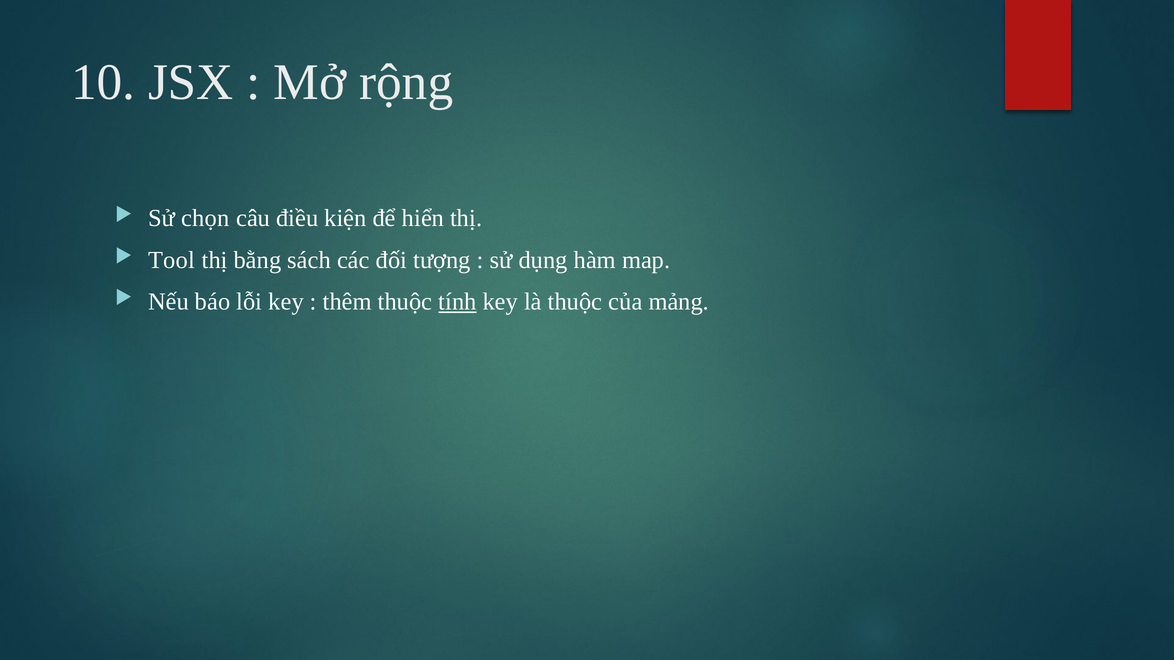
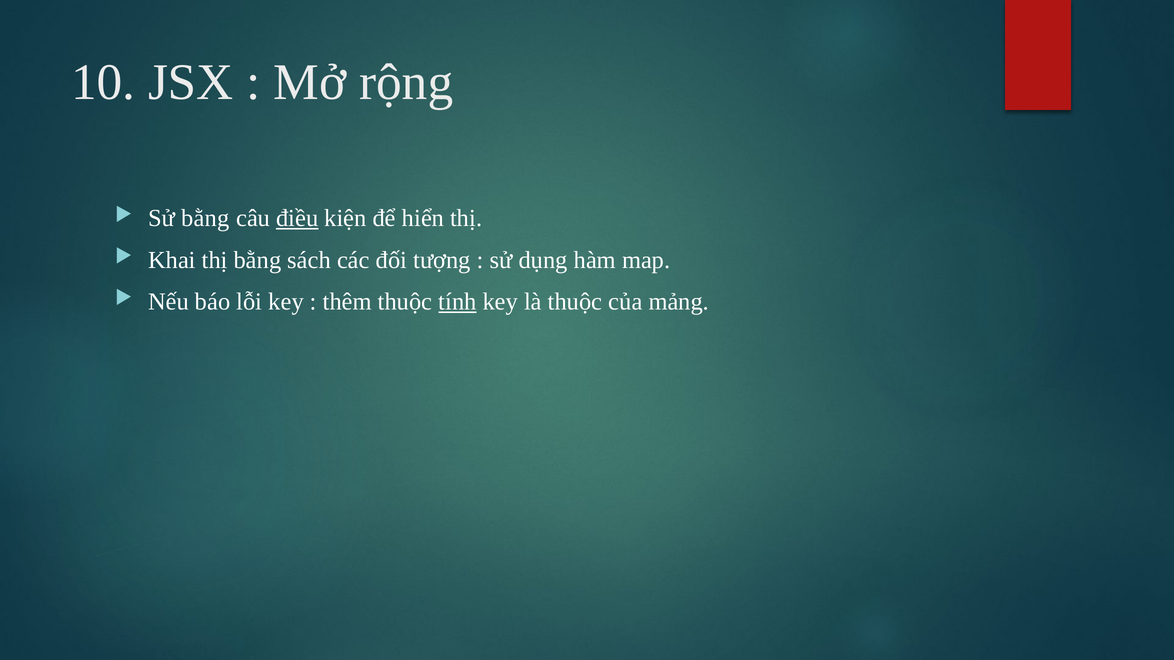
Sử chọn: chọn -> bằng (205, 218)
điều underline: none -> present (297, 218)
Tool: Tool -> Khai (172, 260)
